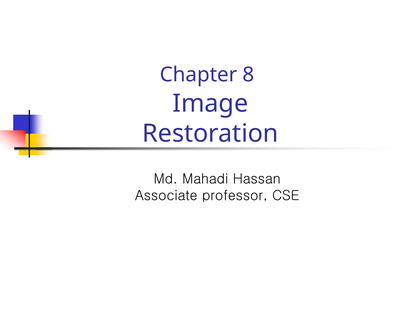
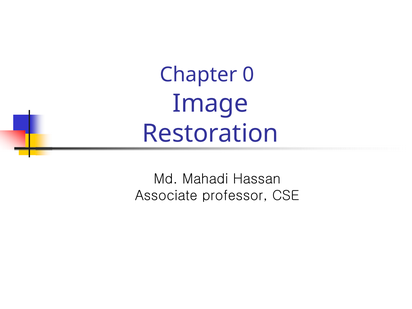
8: 8 -> 0 (248, 75)
